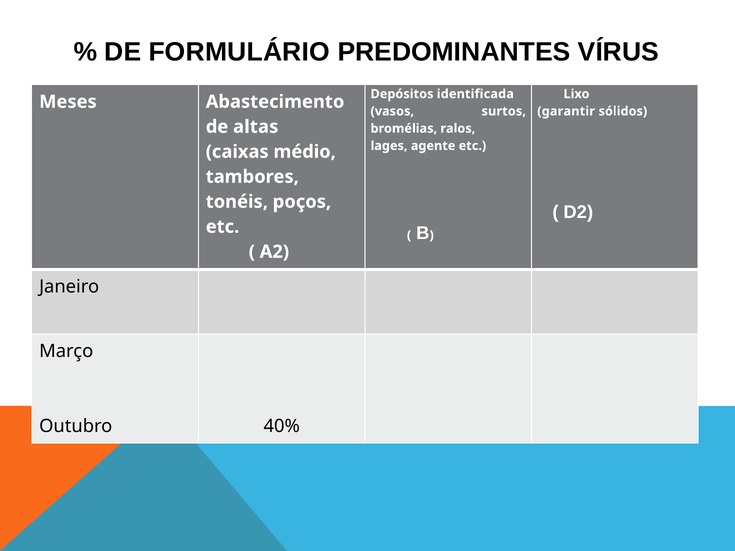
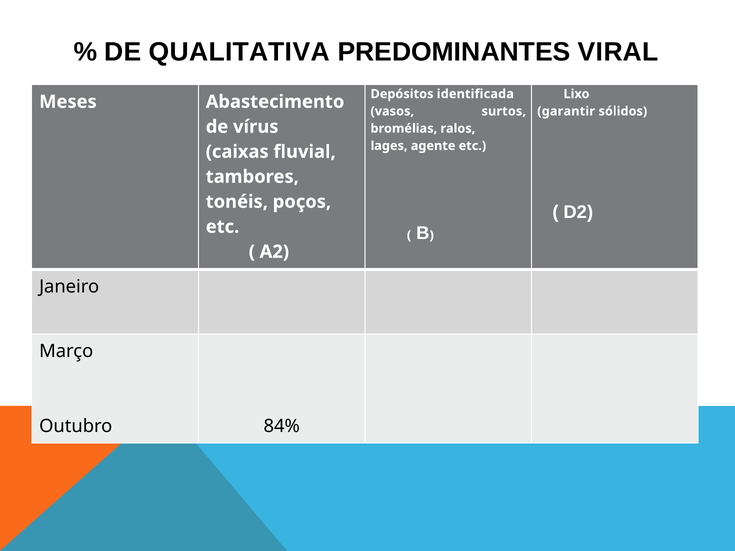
FORMULÁRIO: FORMULÁRIO -> QUALITATIVA (239, 52)
VÍRUS: VÍRUS -> VIRAL (618, 52)
altas: altas -> vírus (256, 127)
médio: médio -> fluvial (305, 152)
40%: 40% -> 84% (282, 426)
